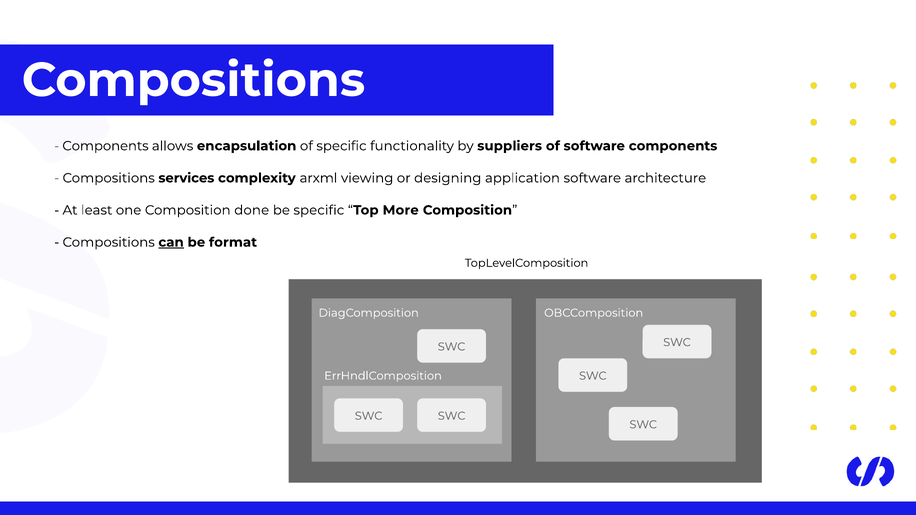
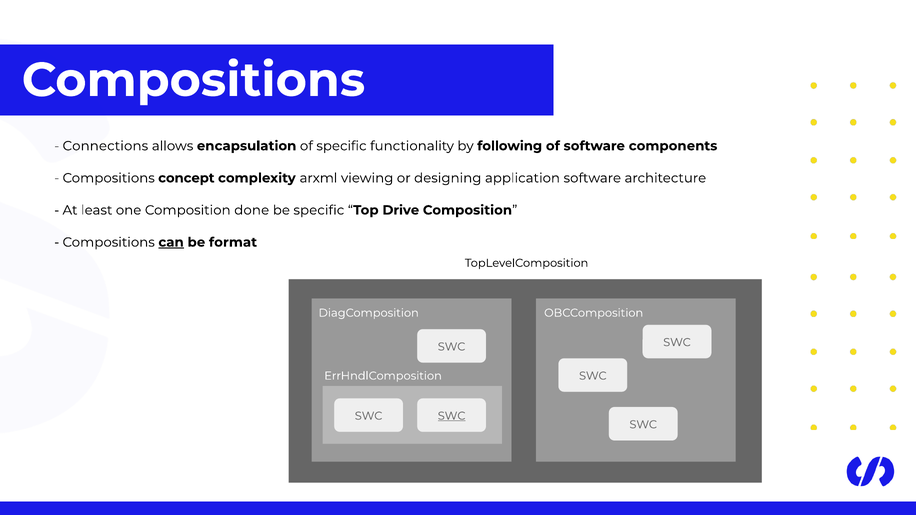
Components: Components -> Connections (105, 146)
suppliers: suppliers -> following (510, 146)
services: services -> concept (186, 178)
More: More -> Drive (401, 210)
SWC underline: none -> present (452, 416)
